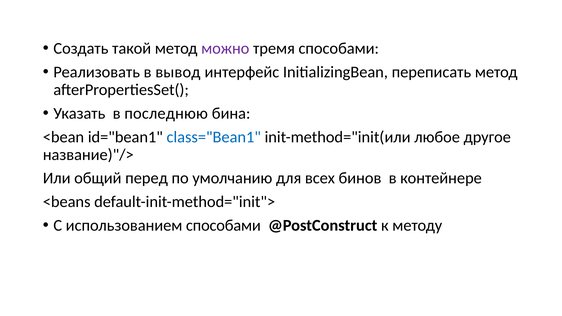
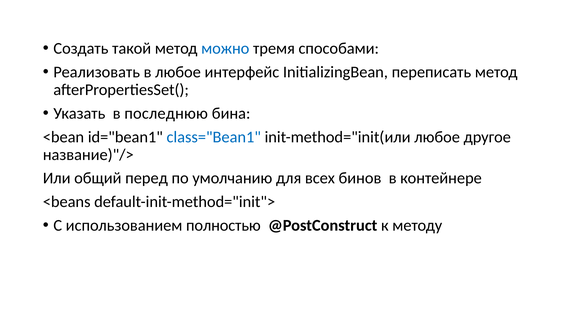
можно colour: purple -> blue (225, 49)
в вывод: вывод -> любое (178, 72)
использованием способами: способами -> полностью (223, 225)
